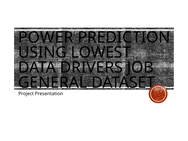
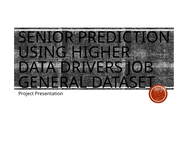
POWER: POWER -> SENIOR (46, 37)
LOWEST: LOWEST -> HIGHER (101, 52)
